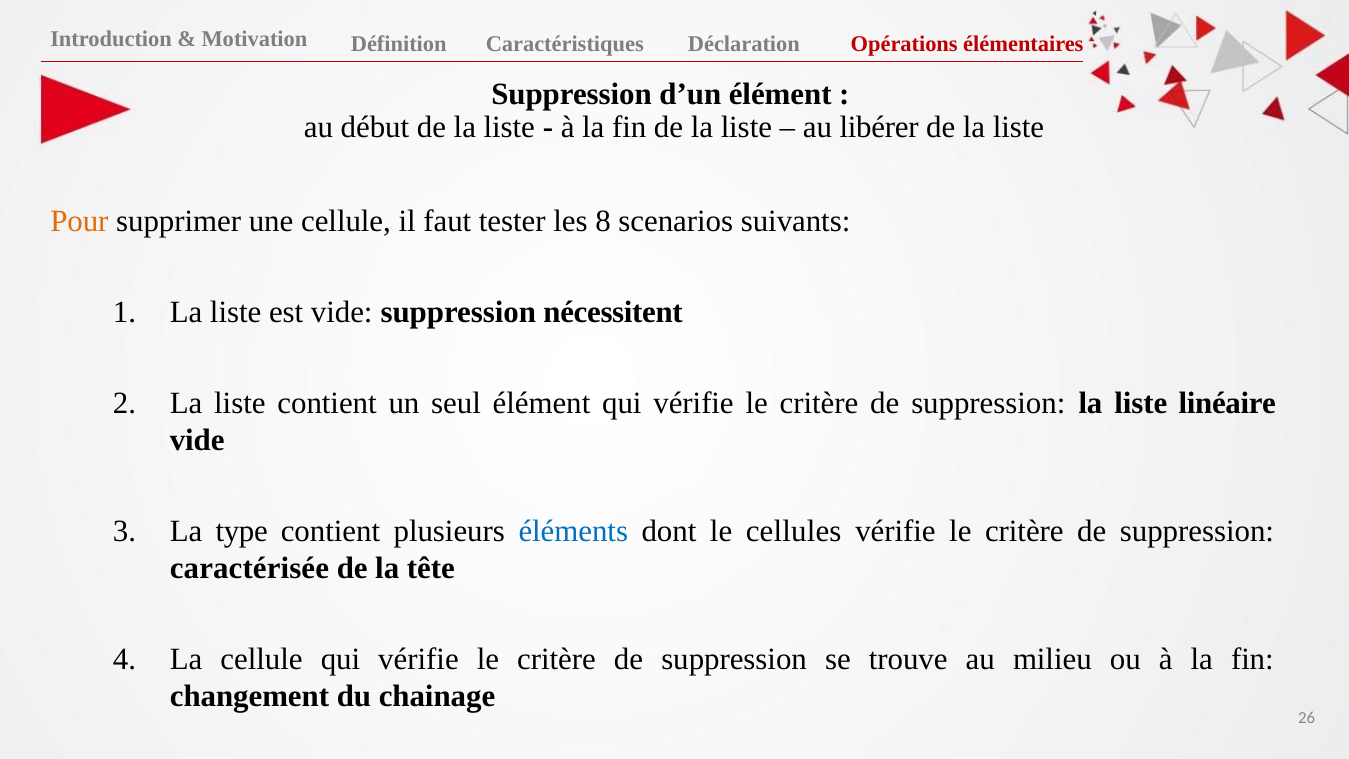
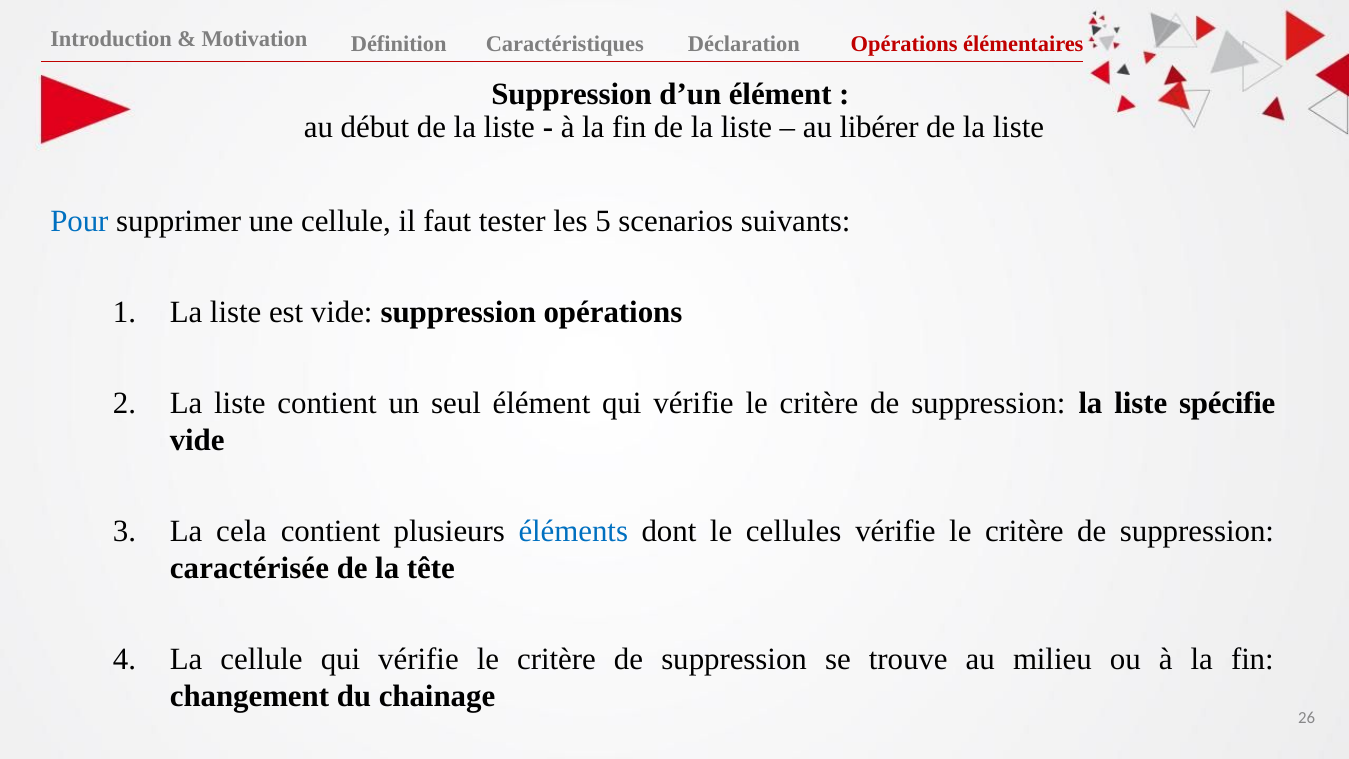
Pour colour: orange -> blue (79, 221)
8: 8 -> 5 (603, 221)
suppression nécessitent: nécessitent -> opérations (613, 312)
linéaire: linéaire -> spécifie (1227, 403)
type: type -> cela (241, 531)
